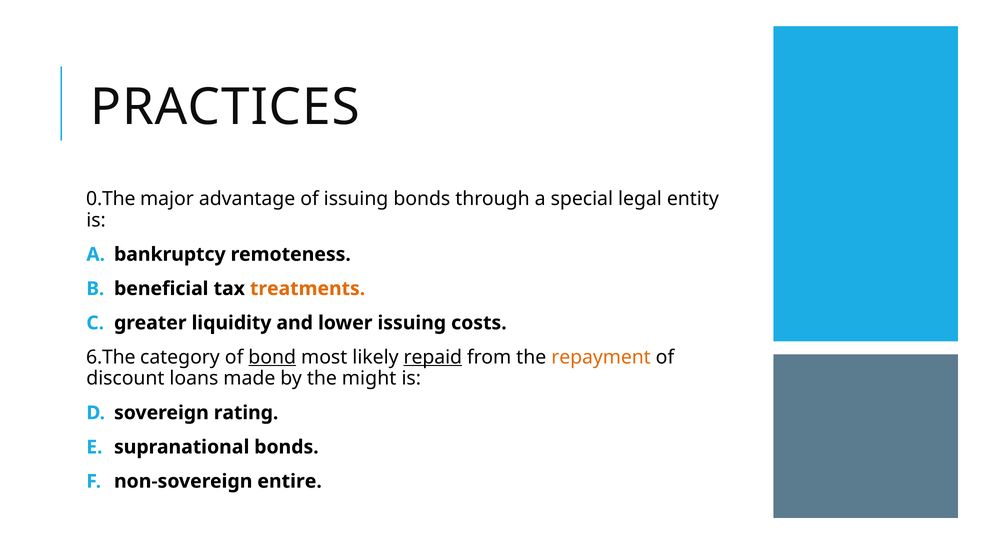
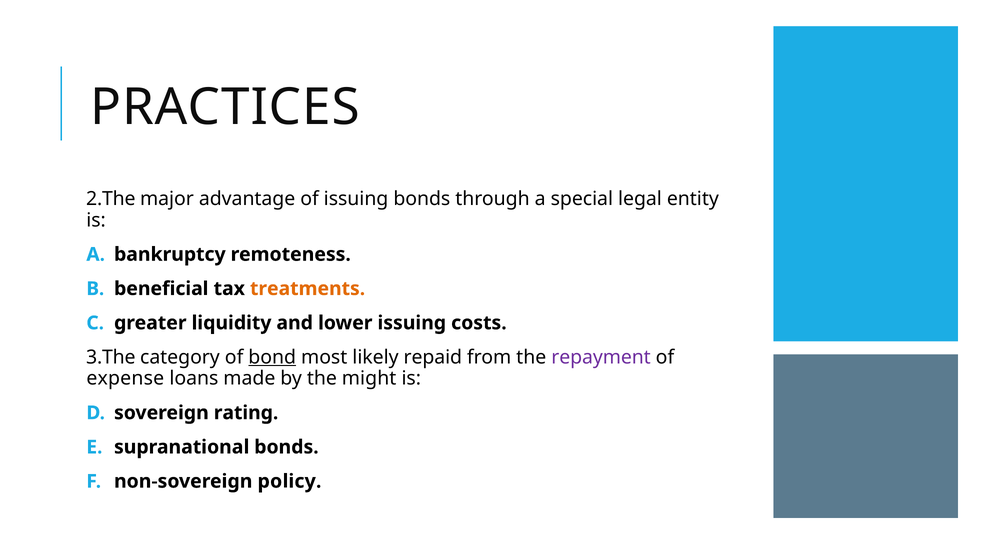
0.The: 0.The -> 2.The (111, 199)
6.The: 6.The -> 3.The (111, 357)
repaid underline: present -> none (433, 357)
repayment colour: orange -> purple (601, 357)
discount: discount -> expense (125, 379)
entire: entire -> policy (289, 482)
